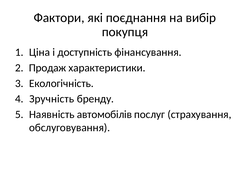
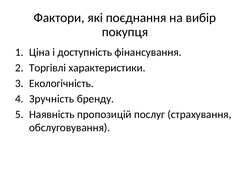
Продаж: Продаж -> Торгівлі (48, 68)
автомобілів: автомобілів -> пропозицій (104, 115)
